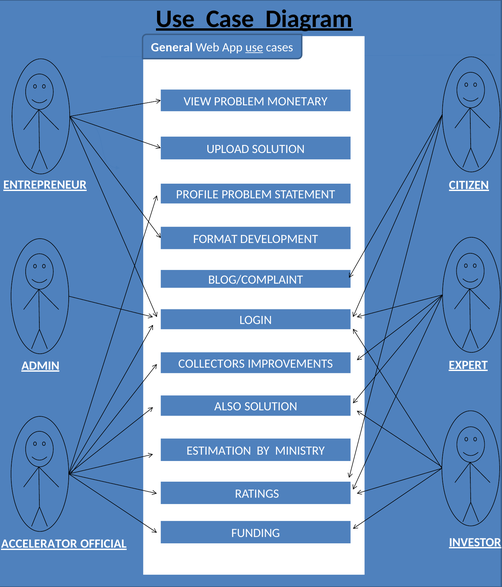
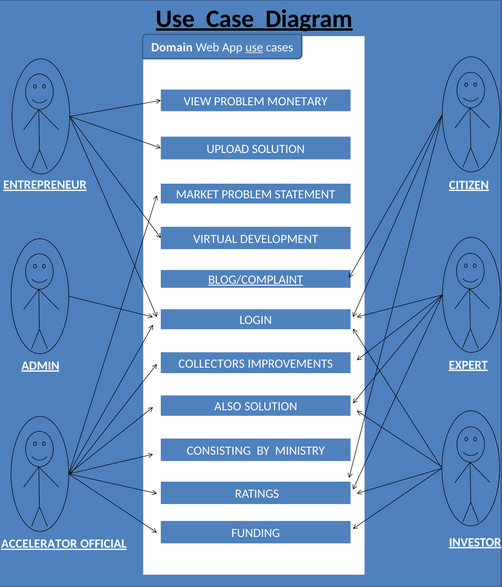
General: General -> Domain (172, 47)
PROFILE: PROFILE -> MARKET (197, 194)
FORMAT: FORMAT -> VIRTUAL (215, 239)
BLOG/COMPLAINT underline: none -> present (256, 280)
ESTIMATION: ESTIMATION -> CONSISTING (219, 451)
